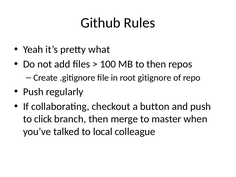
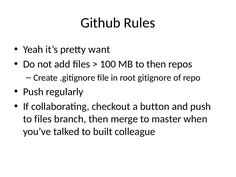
what: what -> want (99, 50)
to click: click -> files (43, 119)
local: local -> built (103, 132)
